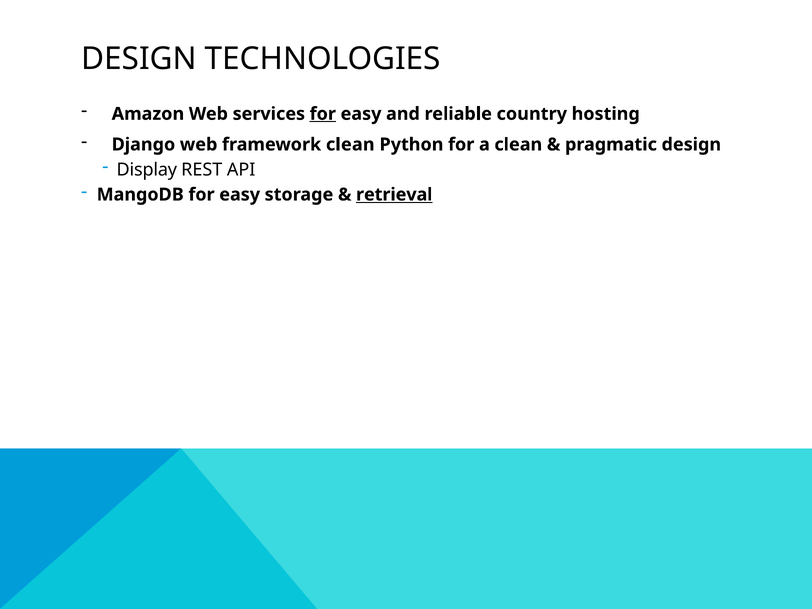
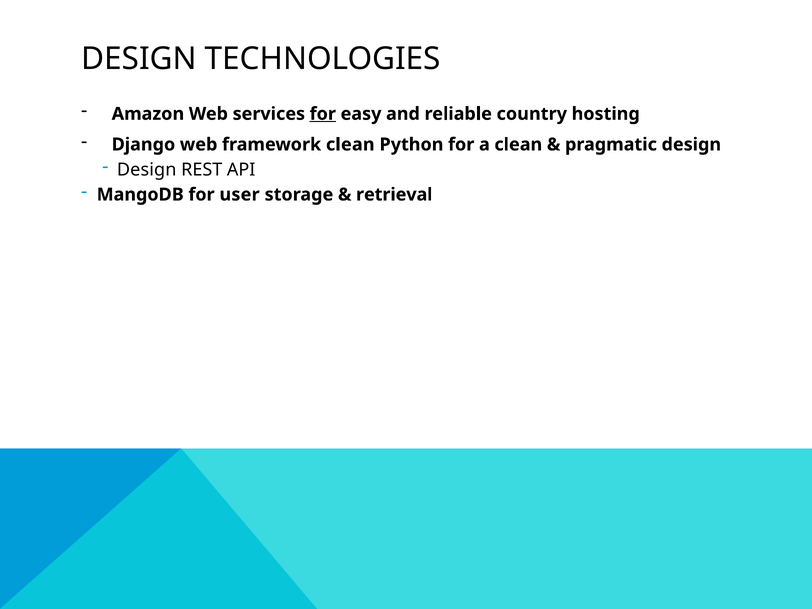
Display: Display -> Design (147, 170)
MangoDB for easy: easy -> user (240, 195)
retrieval underline: present -> none (394, 195)
